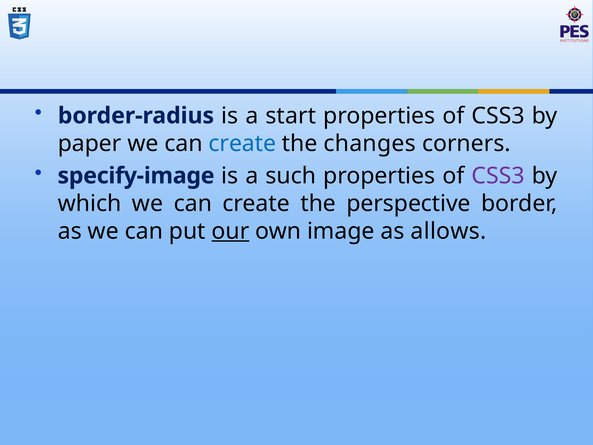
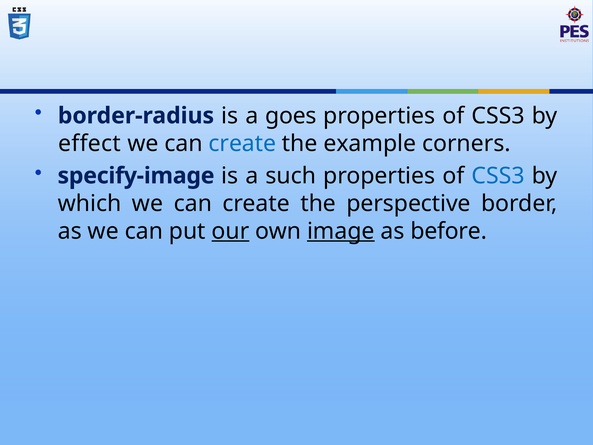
start: start -> goes (291, 116)
paper: paper -> effect (90, 143)
changes: changes -> example (370, 143)
CSS3 colour: purple -> blue (498, 176)
image underline: none -> present (341, 231)
allows: allows -> before (449, 231)
